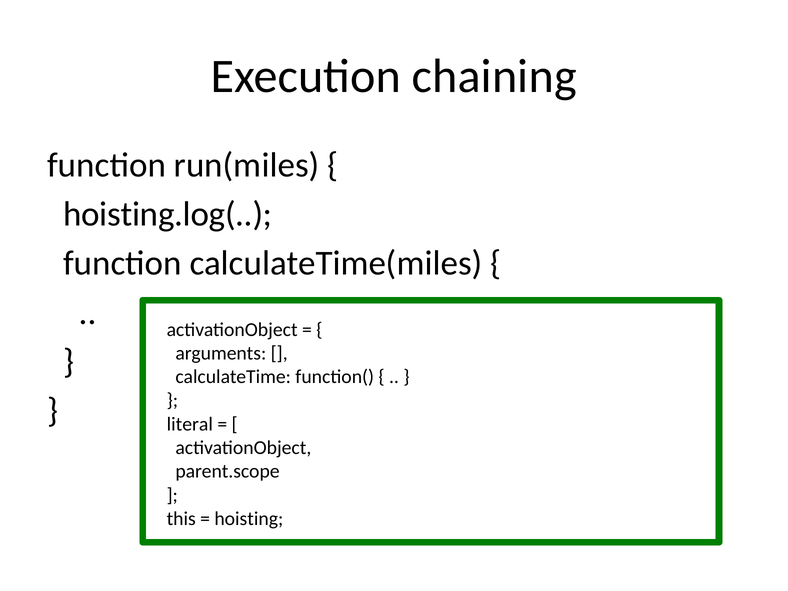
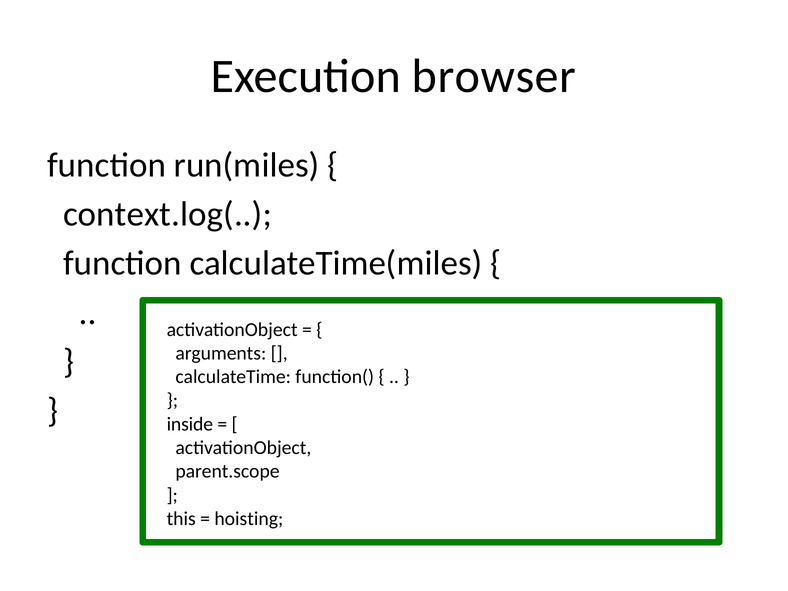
chaining: chaining -> browser (494, 76)
hoisting.log(: hoisting.log( -> context.log( (167, 214)
literal: literal -> inside (190, 424)
